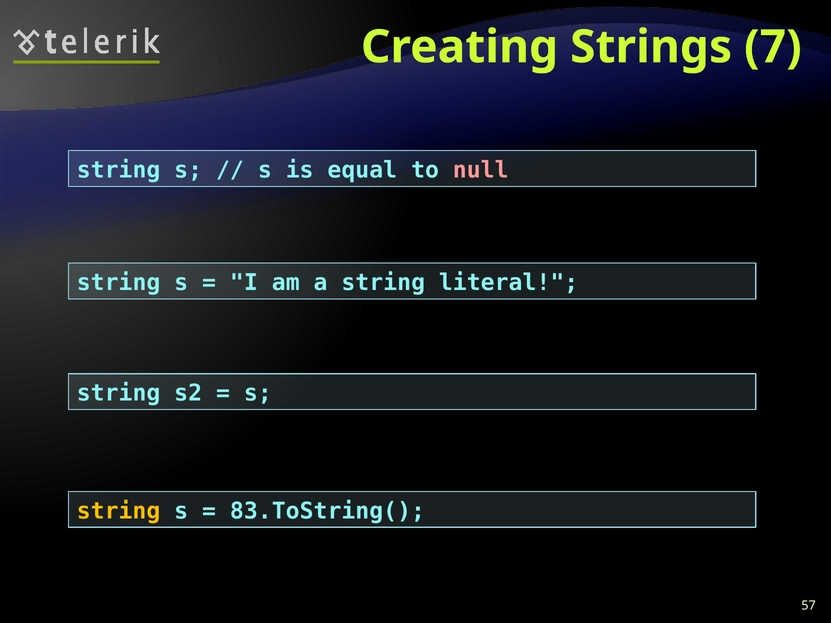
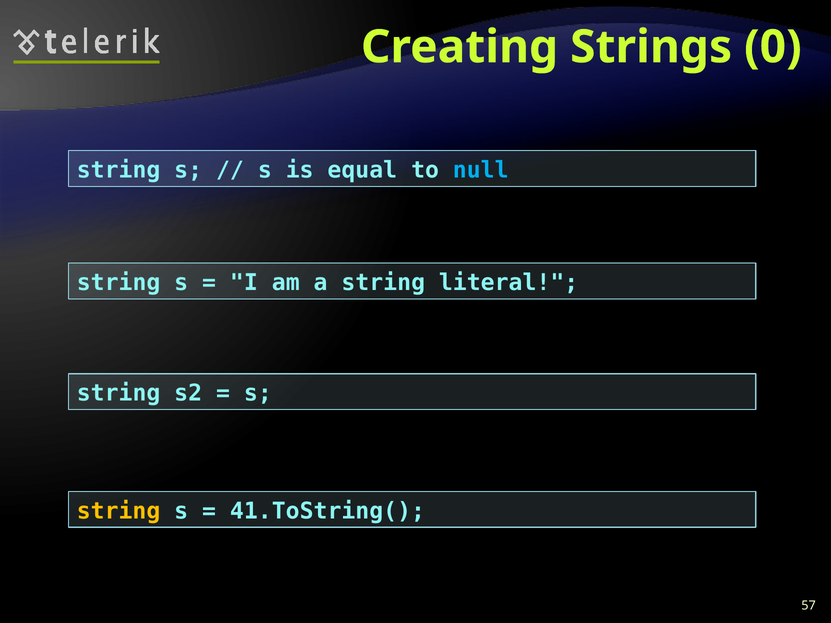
7: 7 -> 0 (773, 47)
null colour: pink -> light blue (481, 170)
83.ToString(: 83.ToString( -> 41.ToString( (327, 511)
